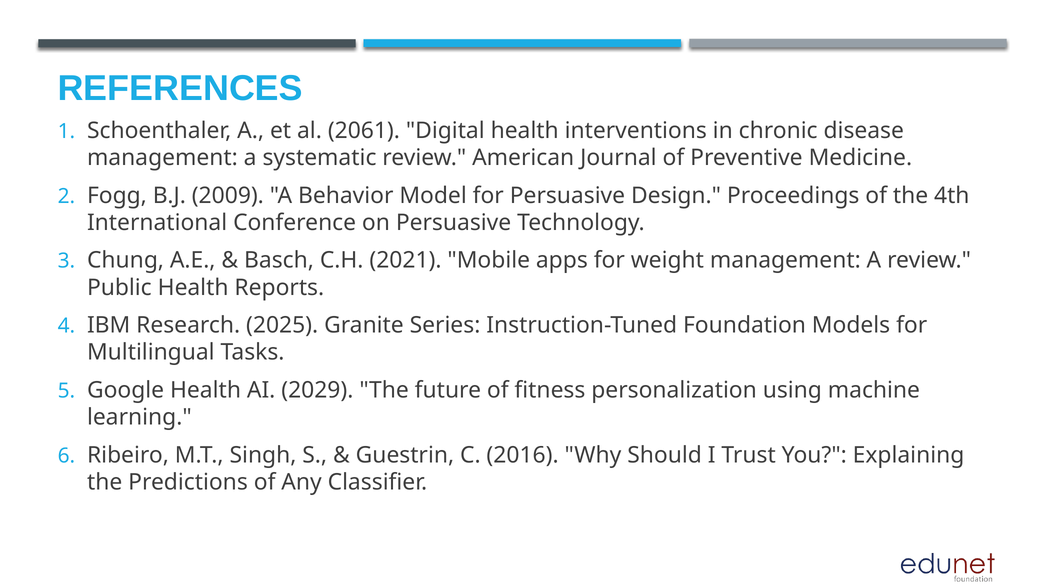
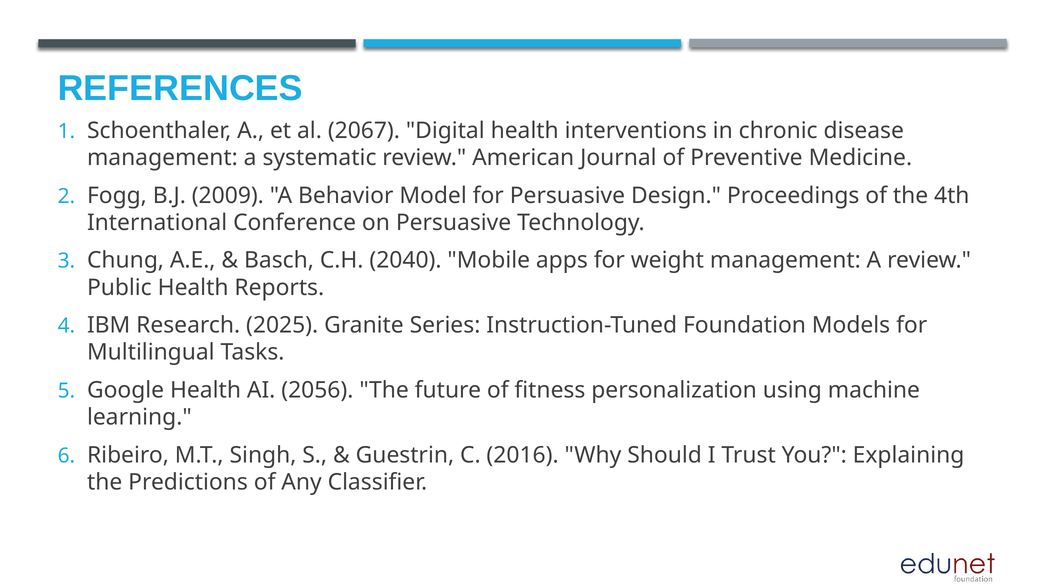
2061: 2061 -> 2067 (364, 131)
2021: 2021 -> 2040 (405, 260)
2029: 2029 -> 2056 (317, 390)
